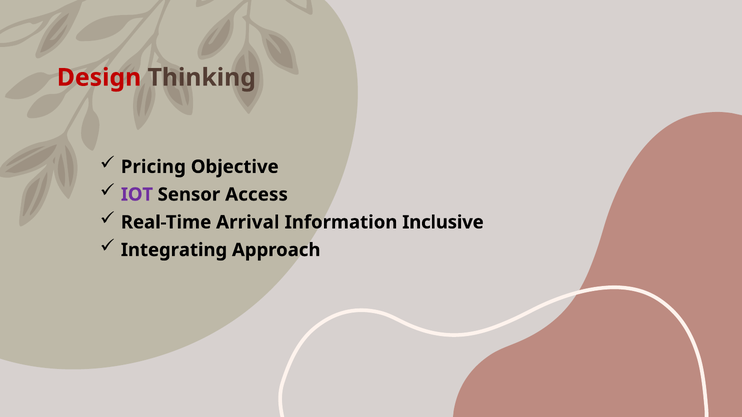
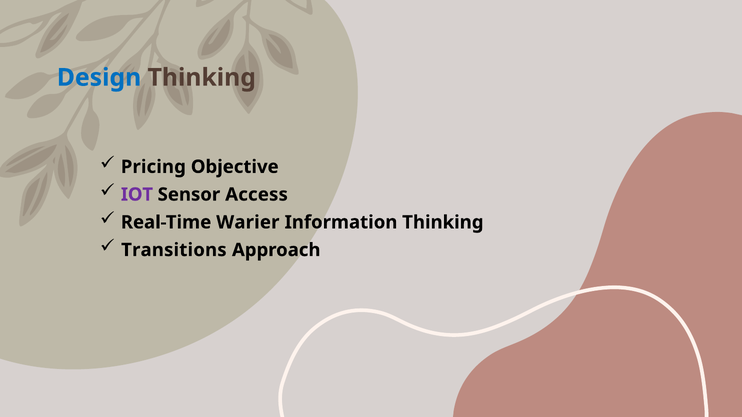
Design colour: red -> blue (99, 78)
Arrival: Arrival -> Warier (248, 222)
Information Inclusive: Inclusive -> Thinking (443, 222)
Integrating: Integrating -> Transitions (174, 250)
